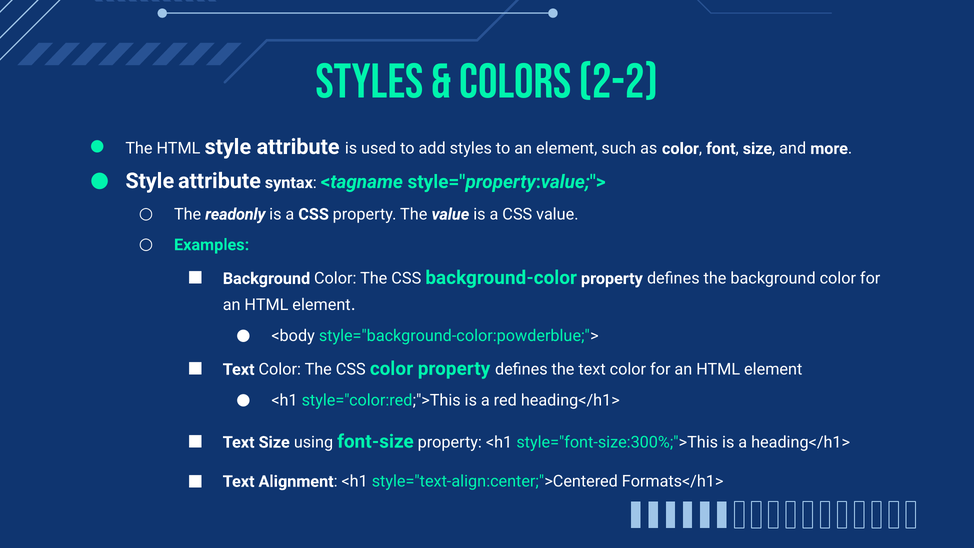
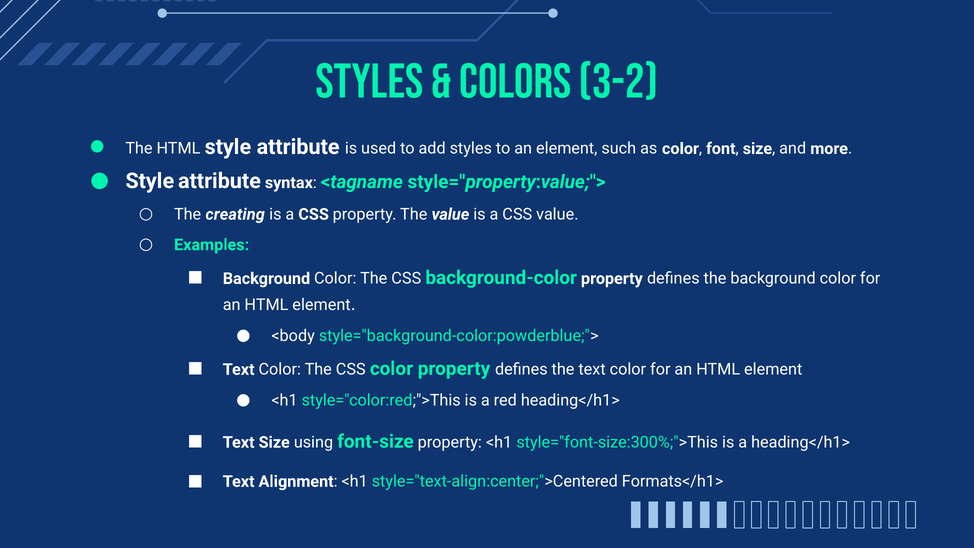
2-2: 2-2 -> 3-2 (618, 82)
readonly: readonly -> creating (235, 214)
